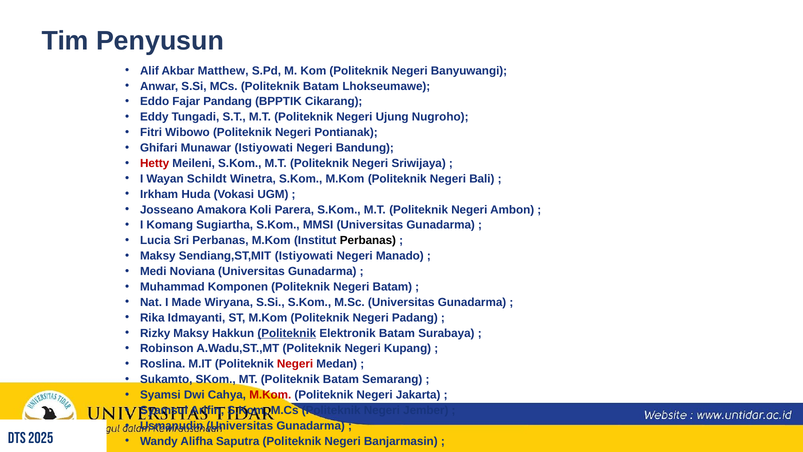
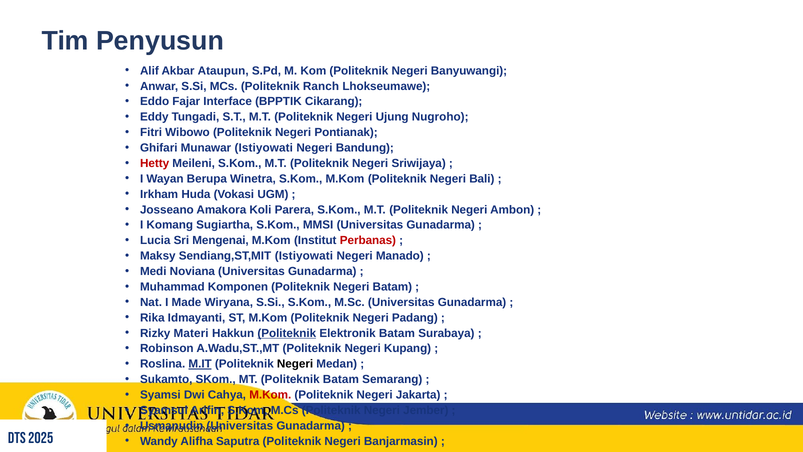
Matthew: Matthew -> Ataupun (223, 71)
MCs Politeknik Batam: Batam -> Ranch (321, 86)
Pandang: Pandang -> Interface (228, 102)
Schildt: Schildt -> Berupa (207, 179)
Sri Perbanas: Perbanas -> Mengenai (221, 240)
Perbanas colour: black -> red (368, 240)
Rizky Maksy: Maksy -> Materi (191, 333)
M.IT underline: none -> present (200, 364)
Negeri colour: red -> black (295, 364)
